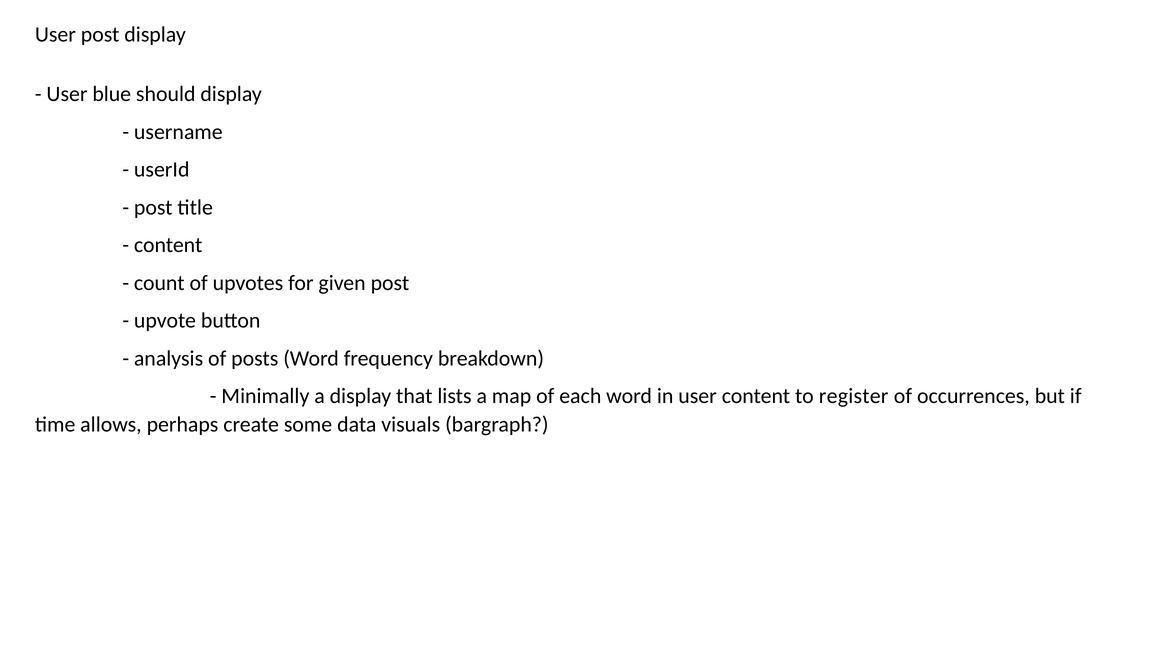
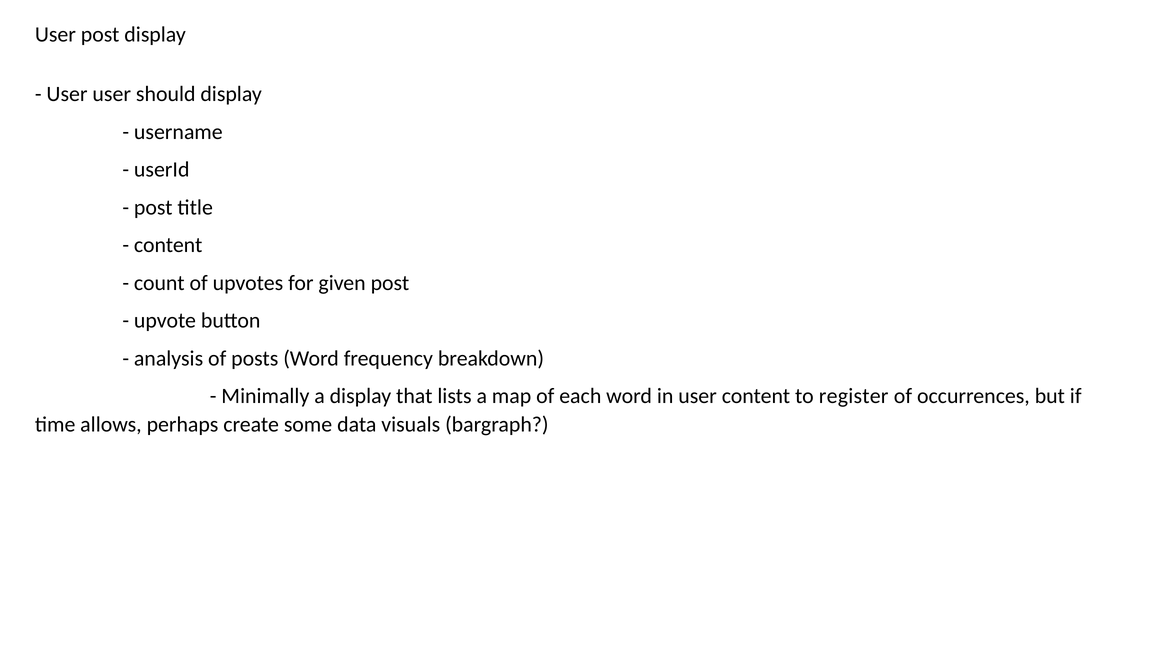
User blue: blue -> user (112, 94)
